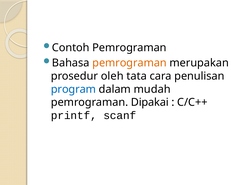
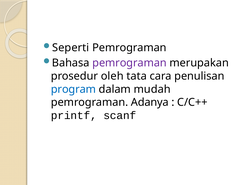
Contoh: Contoh -> Seperti (71, 47)
pemrograman colour: orange -> purple (130, 63)
Dipakai: Dipakai -> Adanya (150, 102)
